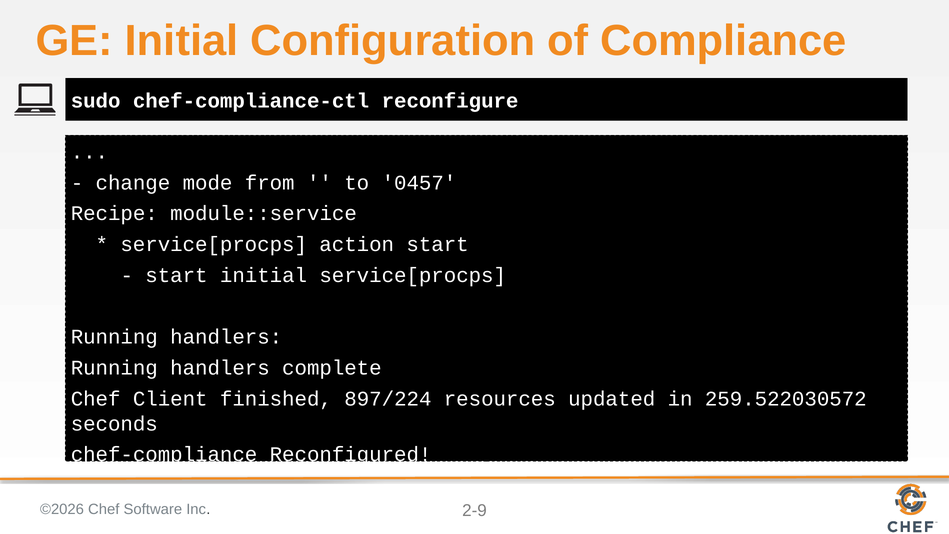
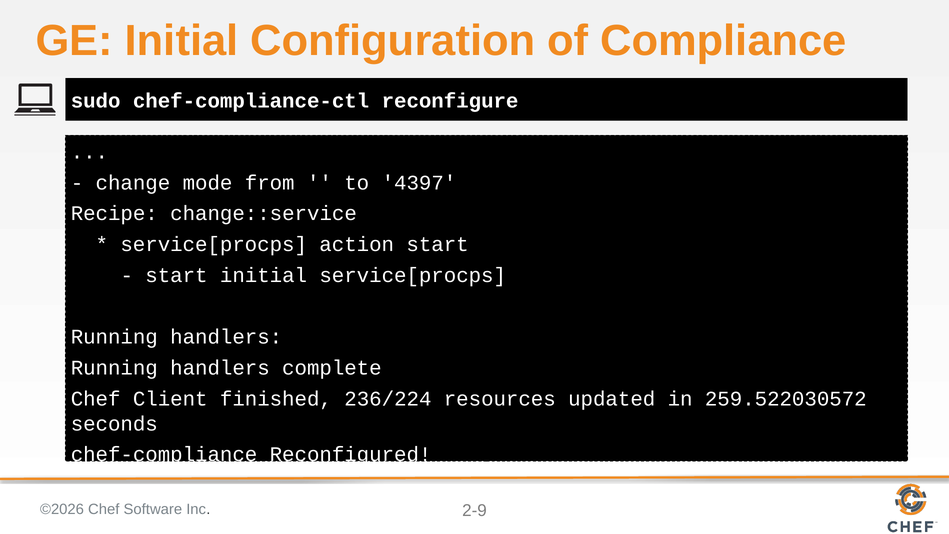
0457: 0457 -> 4397 (419, 183)
module::service: module::service -> change::service (264, 213)
897/224: 897/224 -> 236/224 (388, 399)
